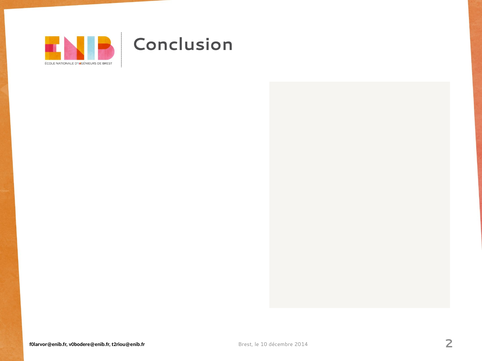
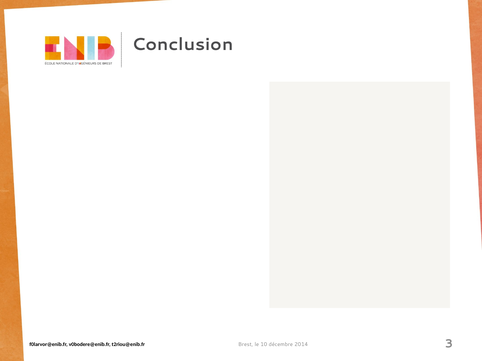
2: 2 -> 3 (449, 344)
